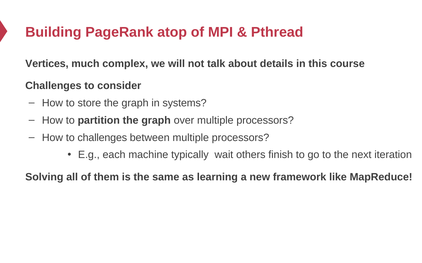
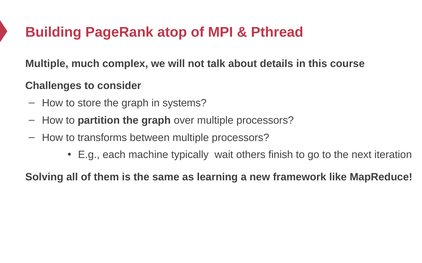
Vertices: Vertices -> Multiple (47, 64)
to challenges: challenges -> transforms (102, 138)
